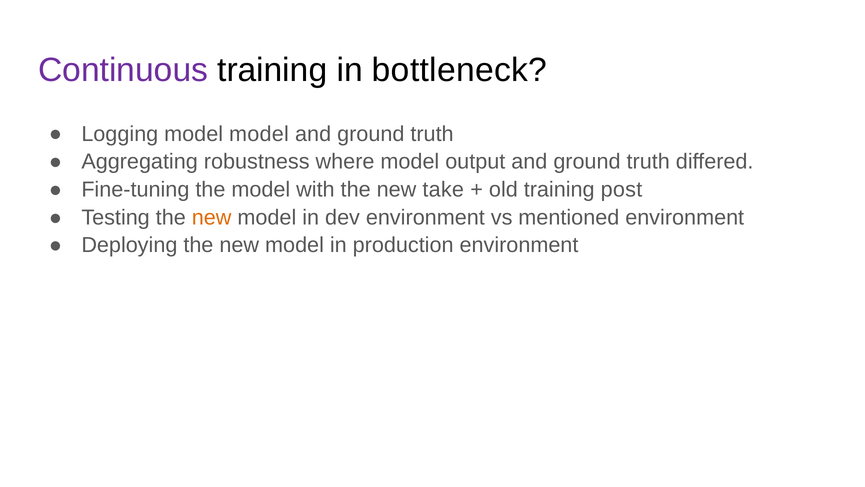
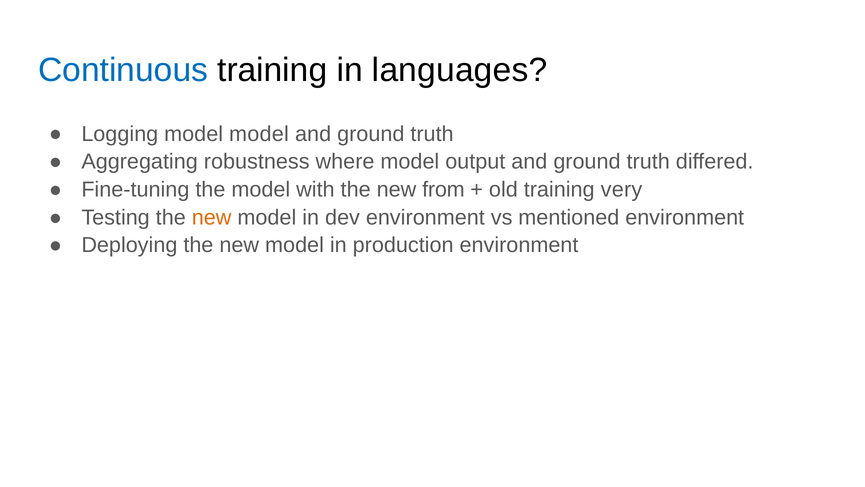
Continuous colour: purple -> blue (123, 70)
bottleneck: bottleneck -> languages (460, 70)
take: take -> from (443, 189)
post: post -> very (621, 189)
